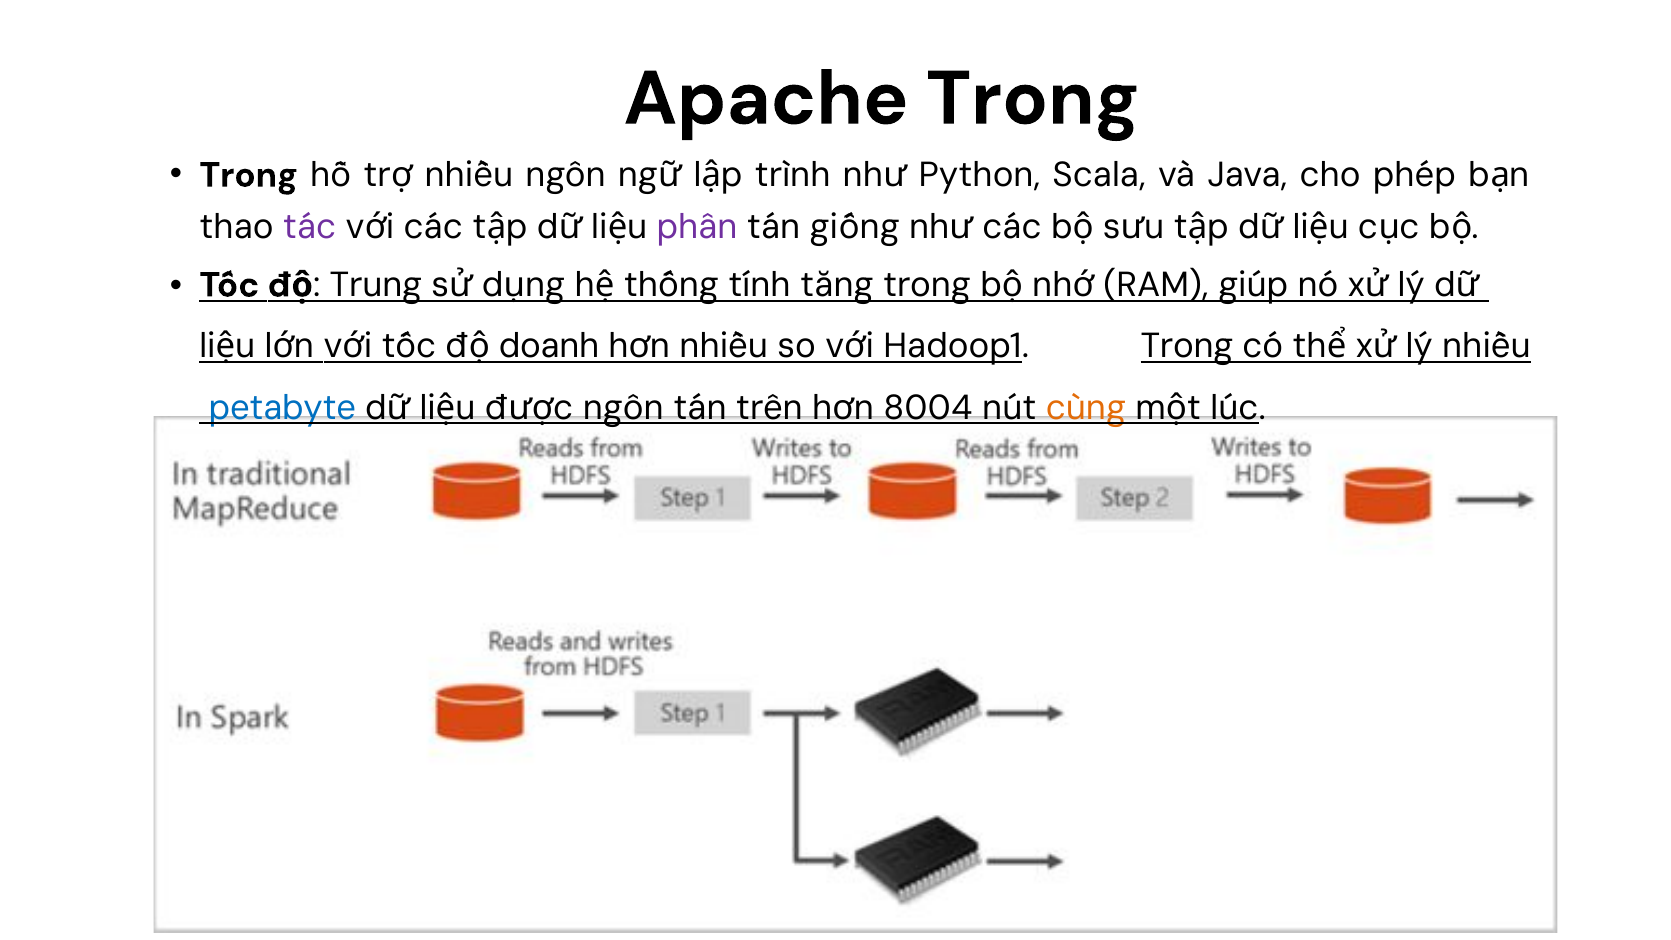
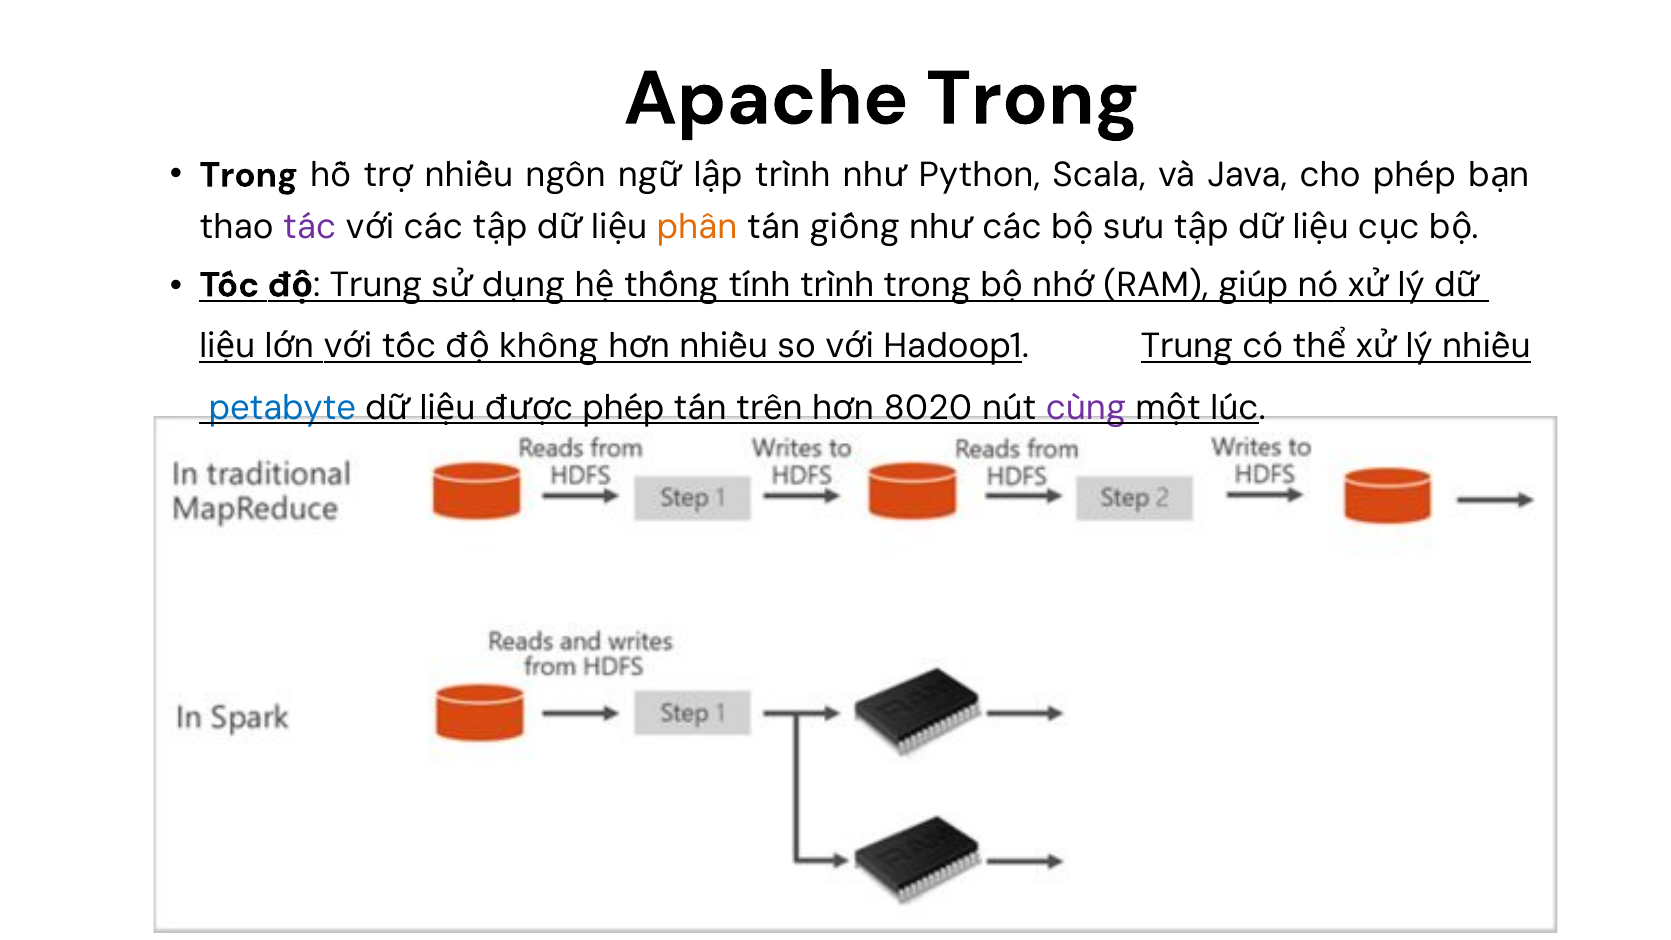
phân colour: purple -> orange (697, 227)
tính tăng: tăng -> trình (837, 285)
doanh: doanh -> không (549, 346)
Hadoop1 Trong: Trong -> Trung (1187, 346)
ngôn: ngôn -> phép (624, 408)
8004: 8004 -> 8020 (928, 408)
cùng colour: orange -> purple (1086, 408)
